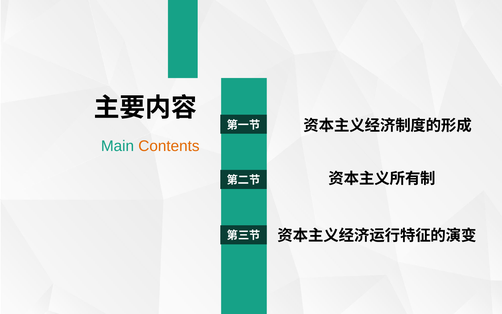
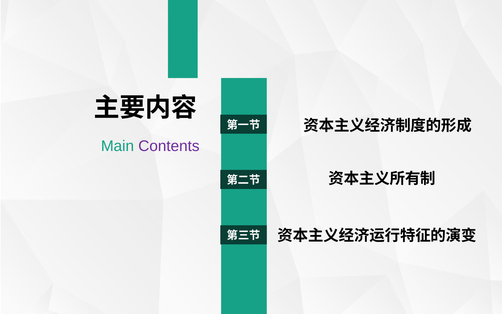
Contents colour: orange -> purple (169, 146)
